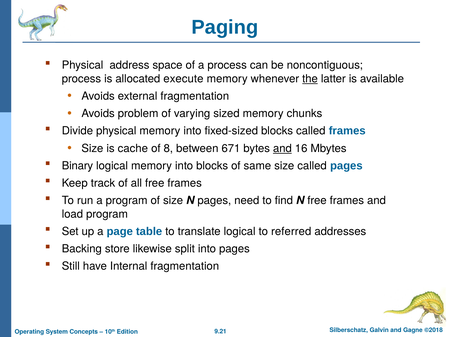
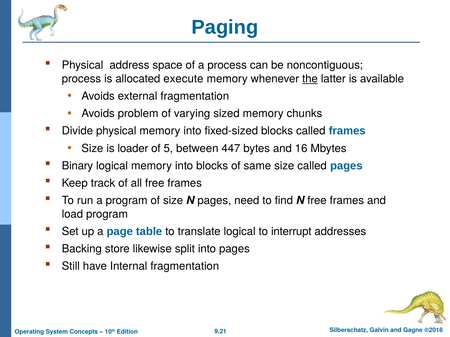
cache: cache -> loader (133, 149)
8: 8 -> 5 (168, 149)
671: 671 -> 447 (231, 149)
and underline: present -> none (282, 149)
referred: referred -> interrupt (291, 232)
